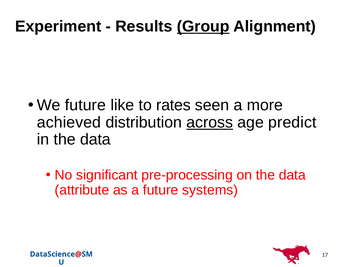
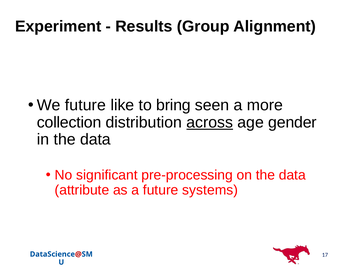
Group underline: present -> none (203, 26)
rates: rates -> bring (173, 105)
achieved: achieved -> collection (69, 122)
predict: predict -> gender (292, 122)
